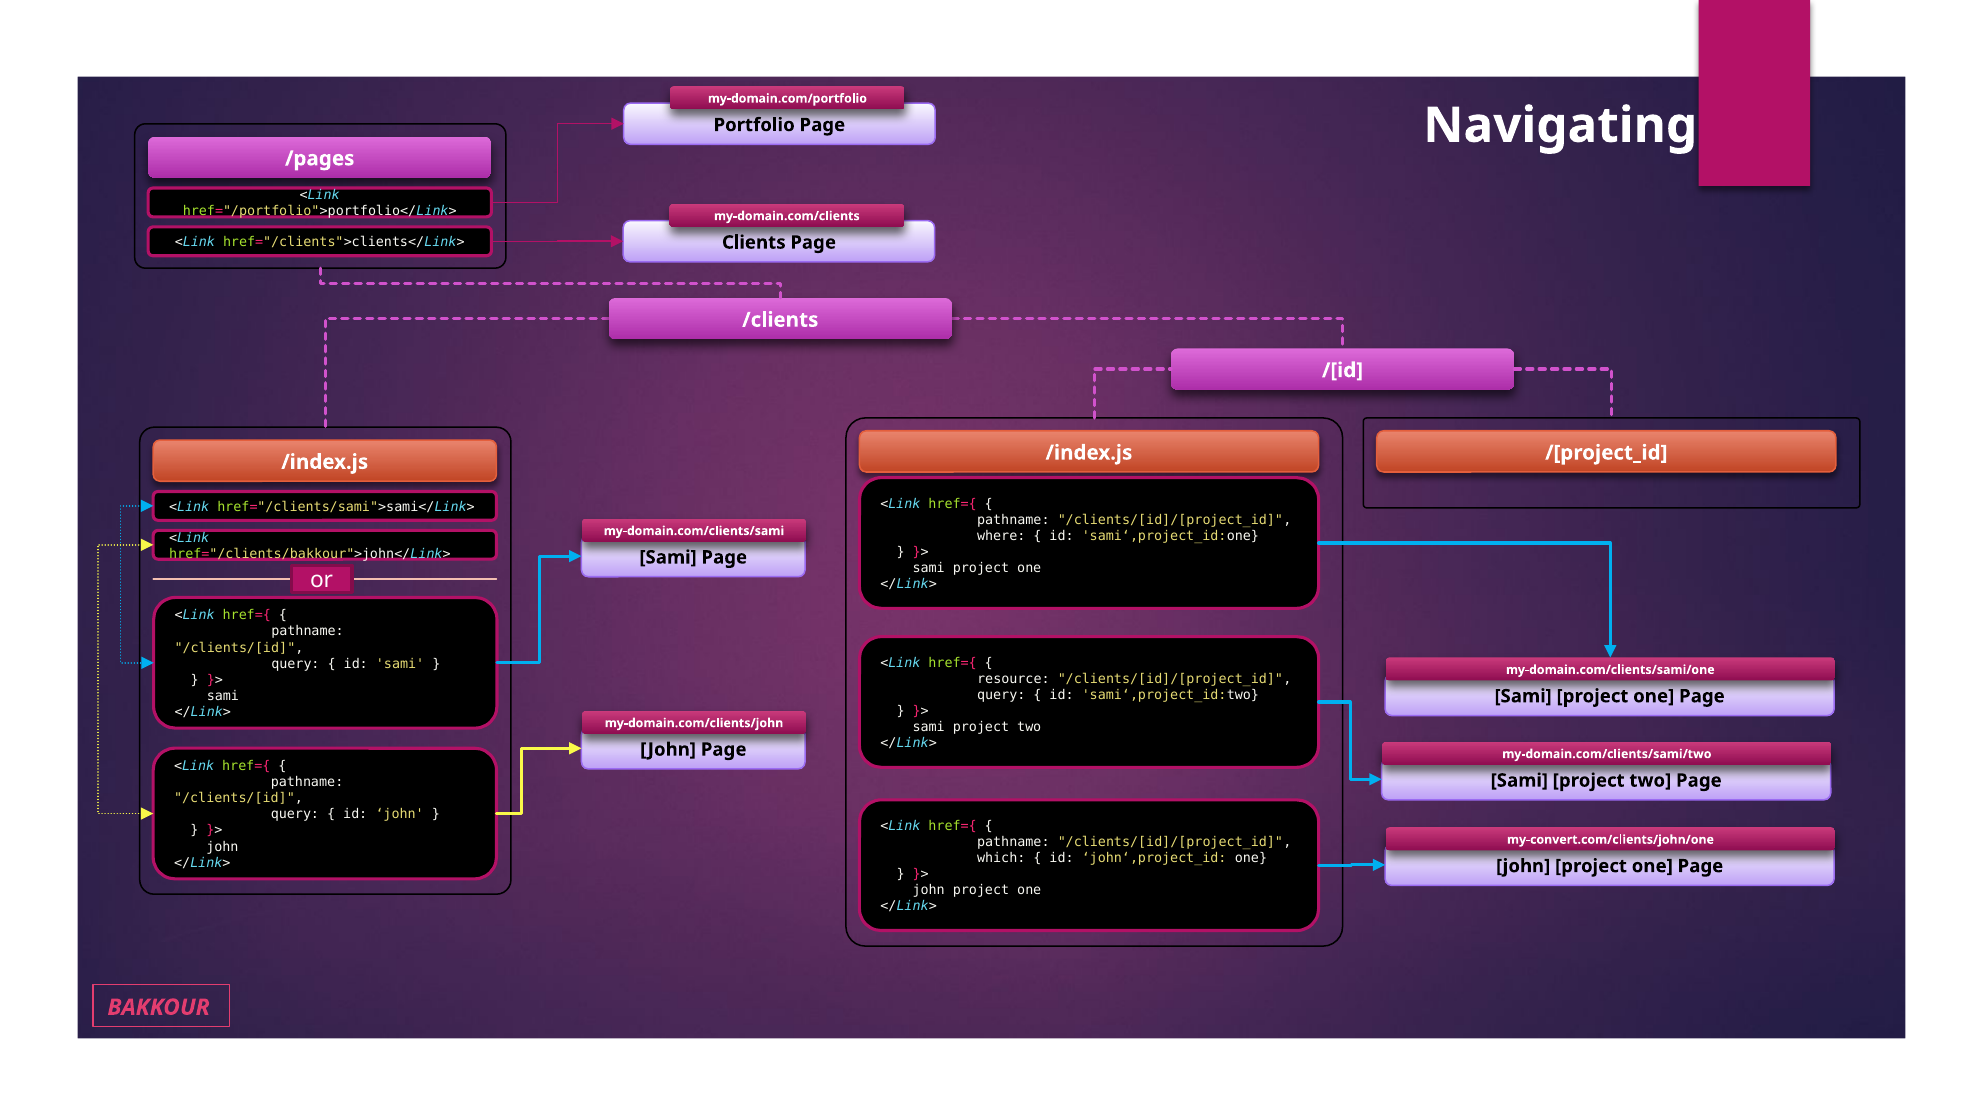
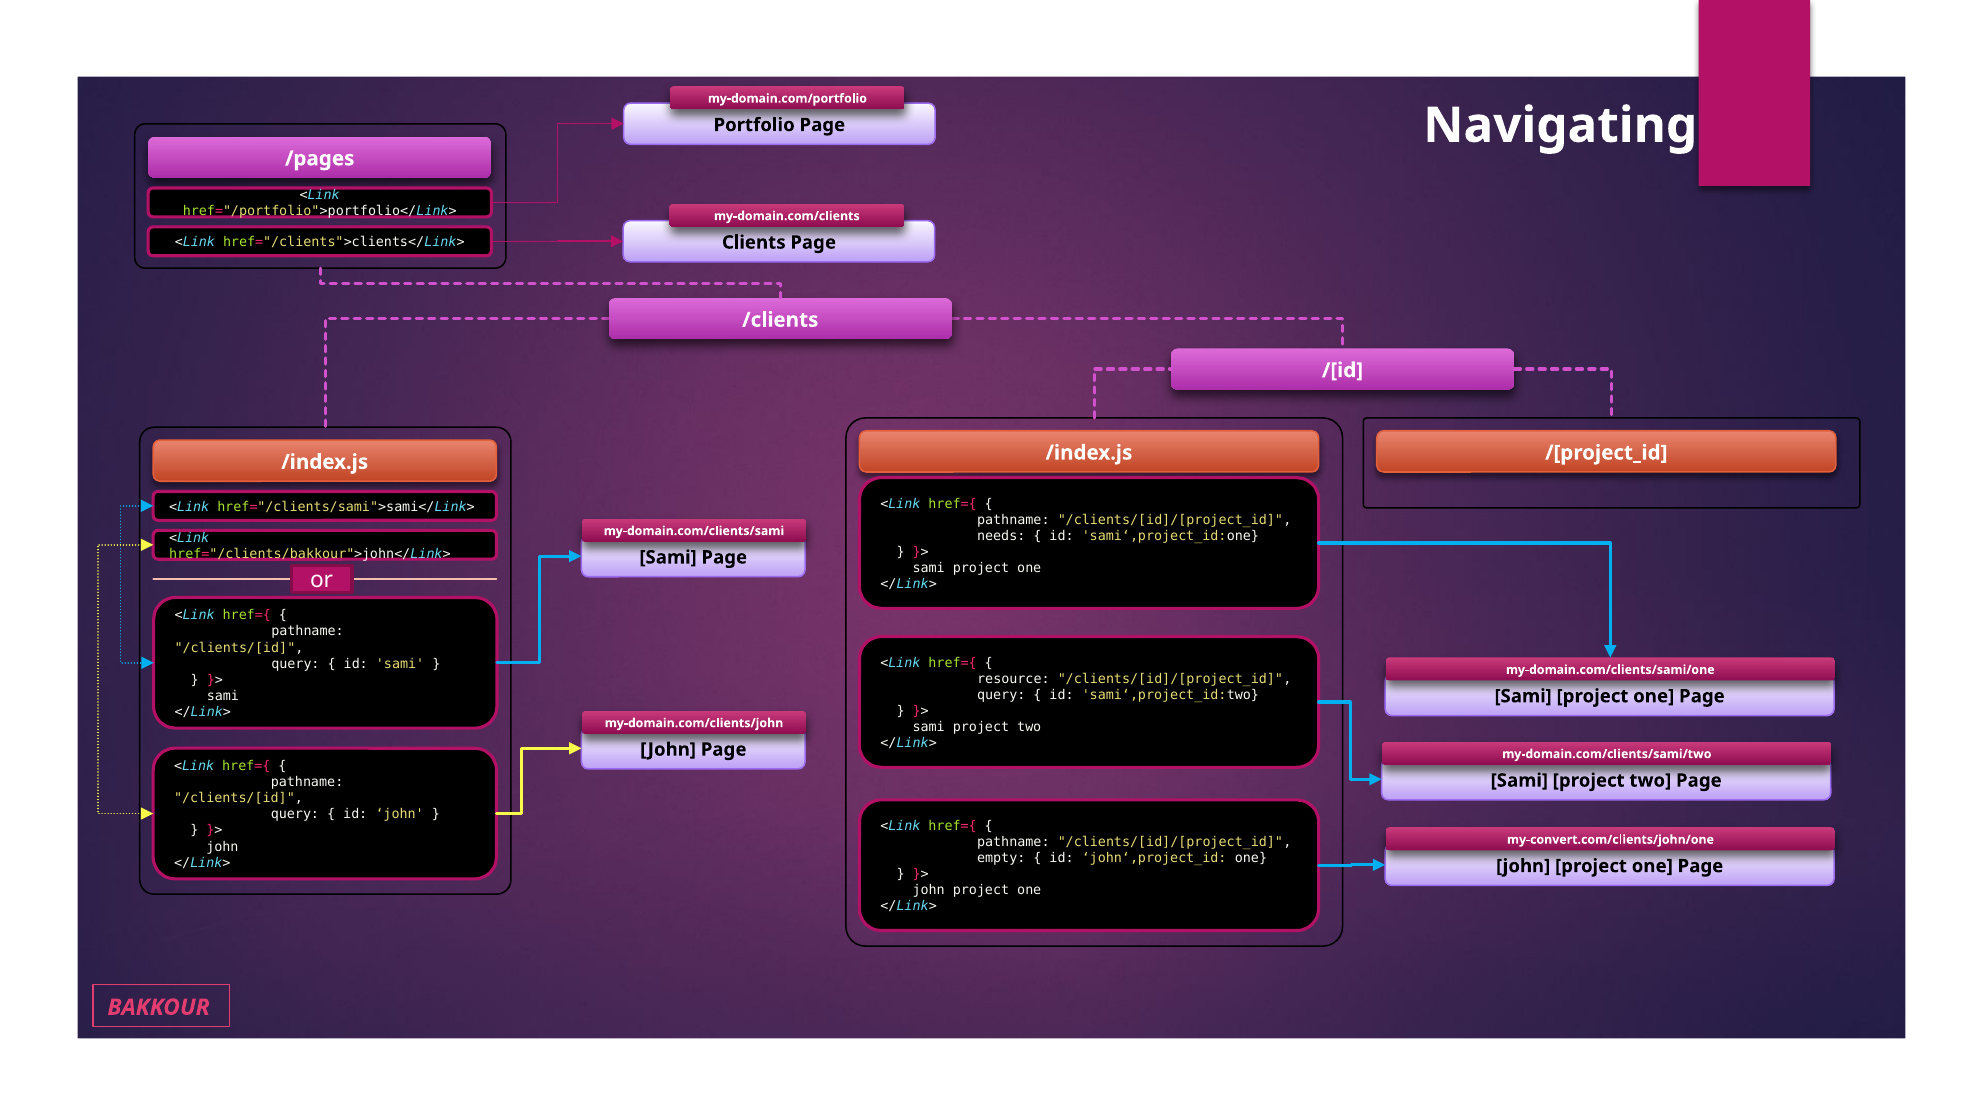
where: where -> needs (1001, 536)
which: which -> empty (1001, 858)
